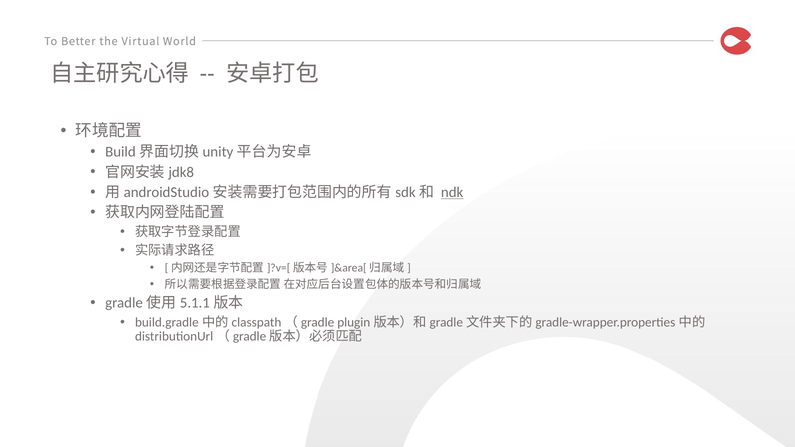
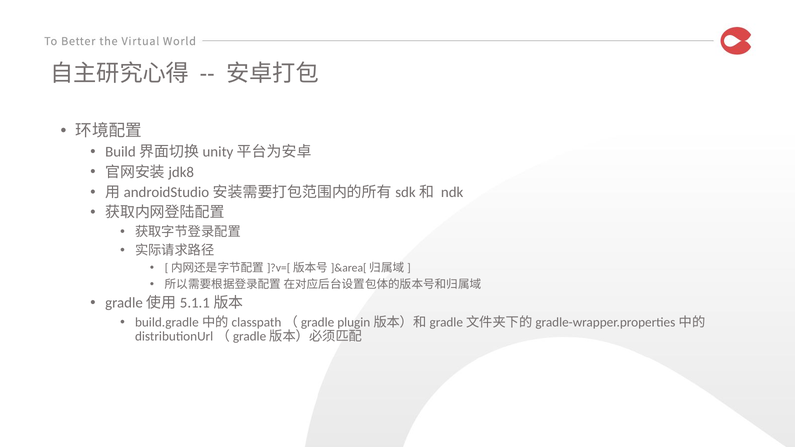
ndk underline: present -> none (452, 192)
